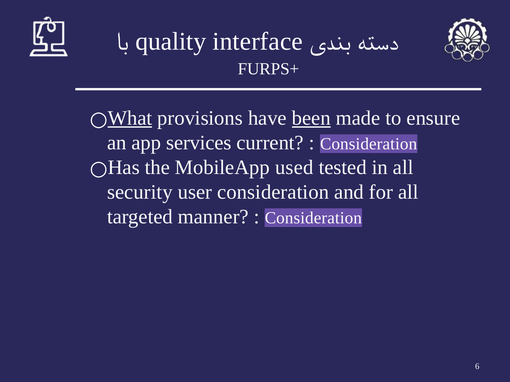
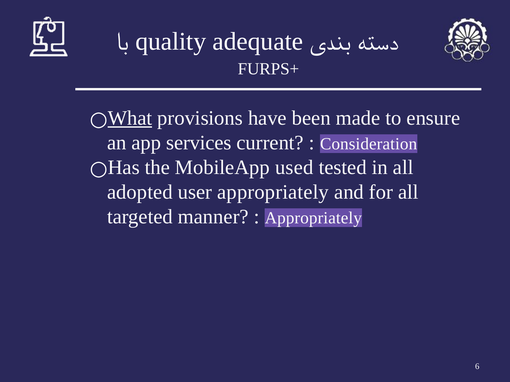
interface: interface -> adequate (258, 42)
been underline: present -> none (311, 118)
security: security -> adopted (140, 192)
user consideration: consideration -> appropriately (273, 192)
Consideration: Consideration -> Appropriately (313, 218)
